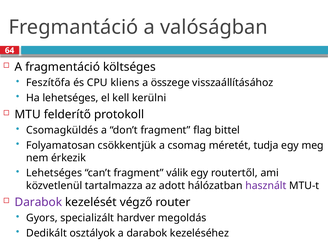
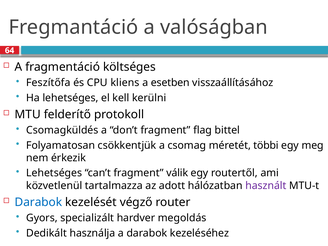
összege: összege -> esetben (170, 83)
tudja: tudja -> többi (266, 145)
Darabok colour: purple -> blue (38, 202)
osztályok: osztályok -> használja (92, 233)
